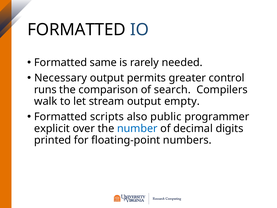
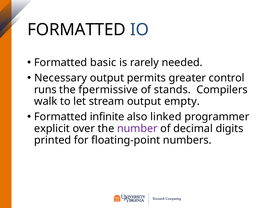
same: same -> basic (103, 62)
comparison: comparison -> fpermissive (108, 90)
search: search -> stands (172, 90)
scripts: scripts -> infinite (107, 117)
public: public -> linked (166, 117)
number colour: blue -> purple (137, 128)
